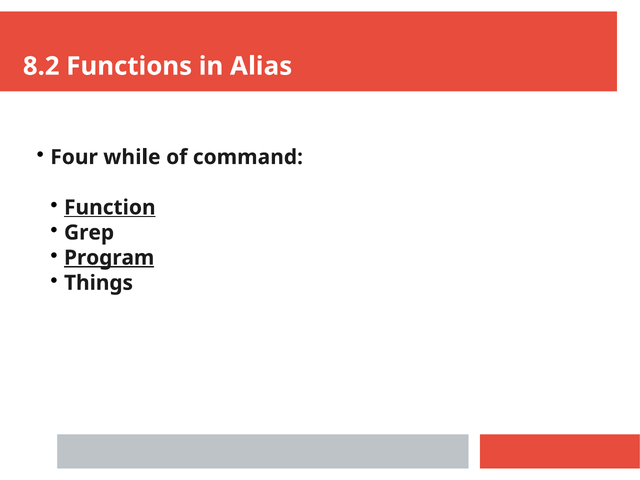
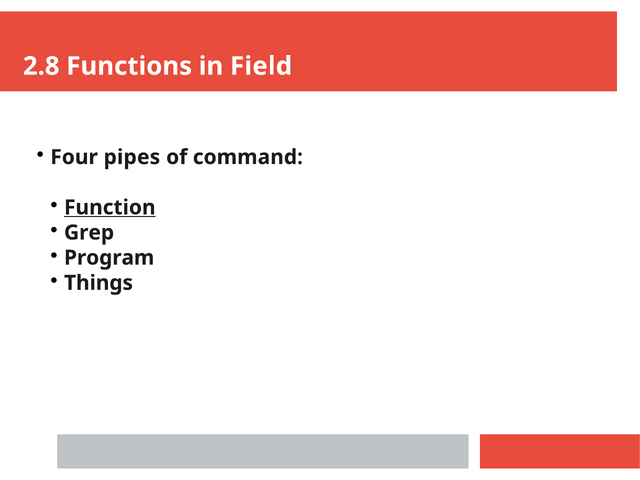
8.2: 8.2 -> 2.8 (41, 66)
Alias: Alias -> Field (261, 66)
while: while -> pipes (132, 157)
Program underline: present -> none (109, 258)
